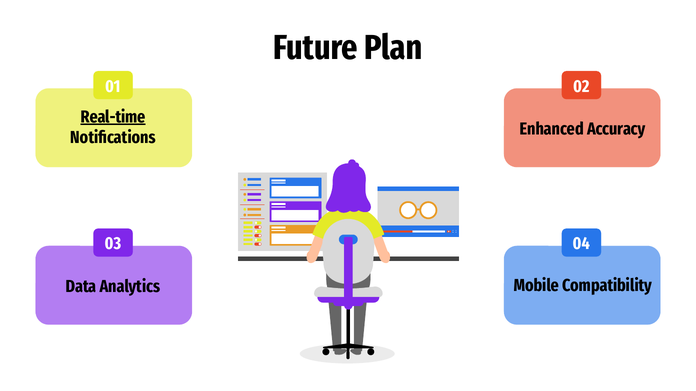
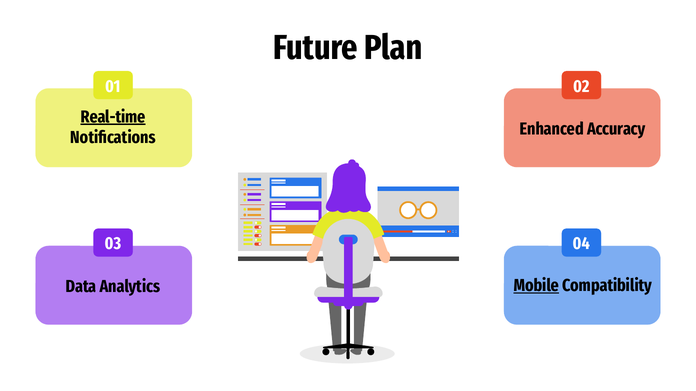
Mobile underline: none -> present (536, 286)
